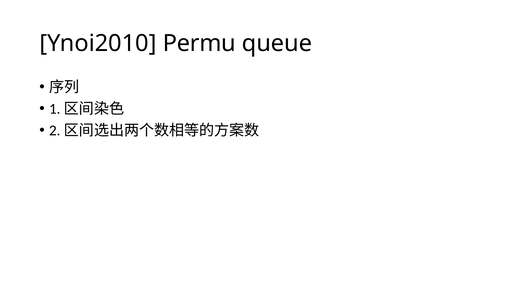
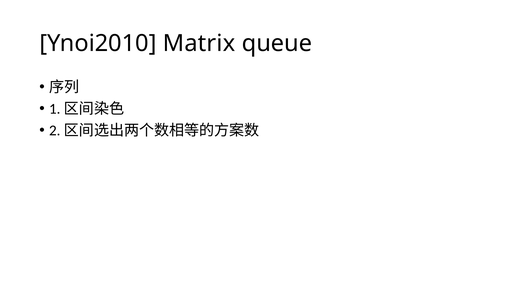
Permu: Permu -> Matrix (199, 43)
